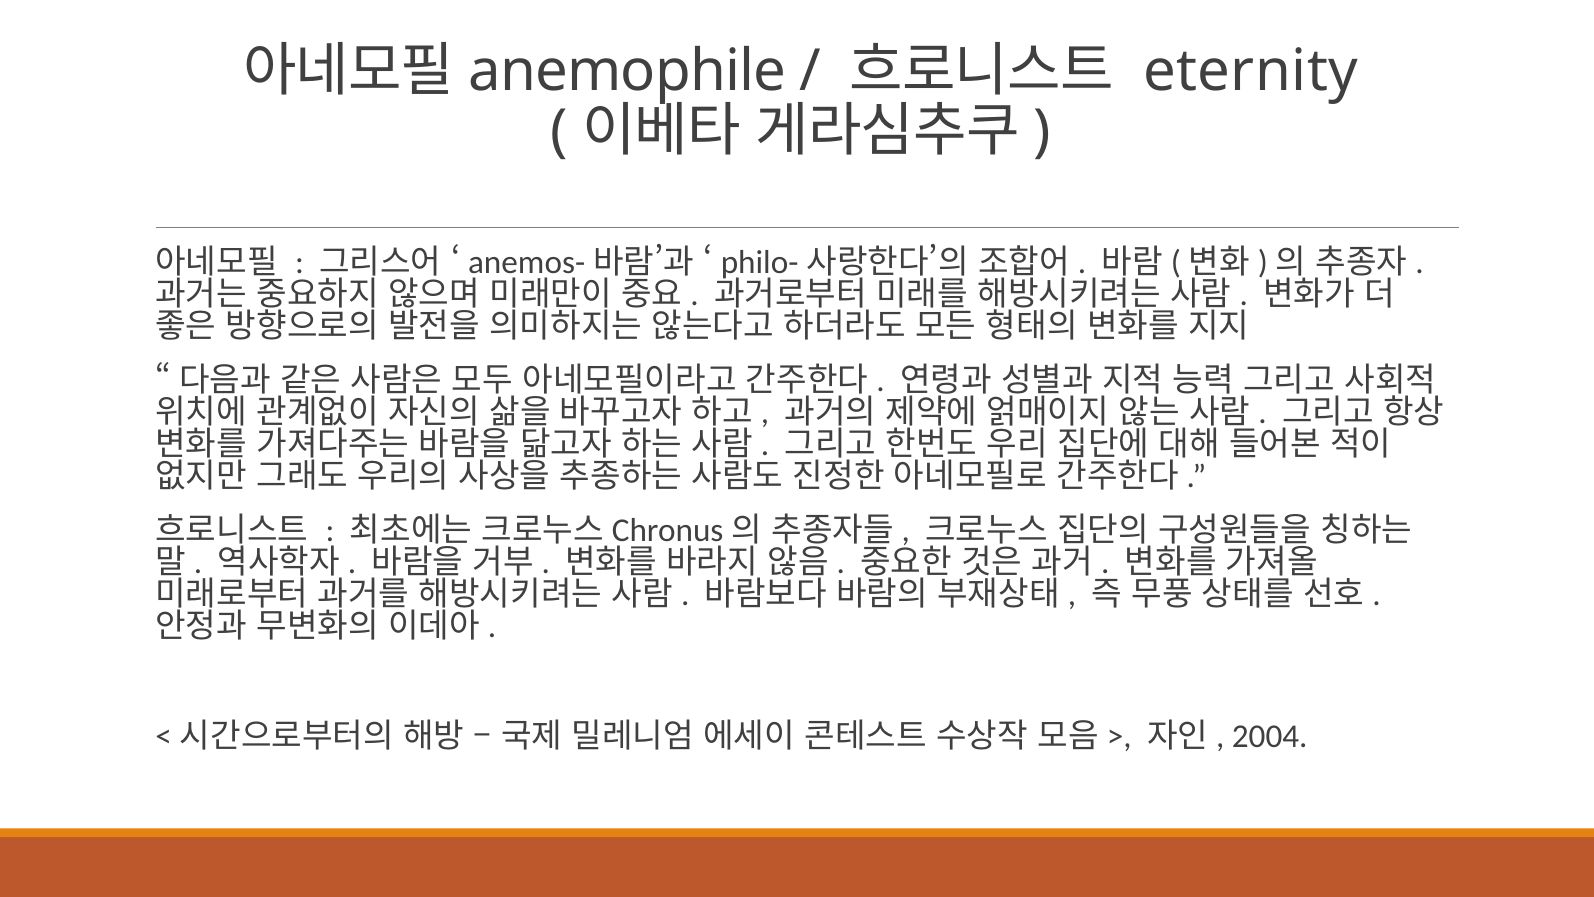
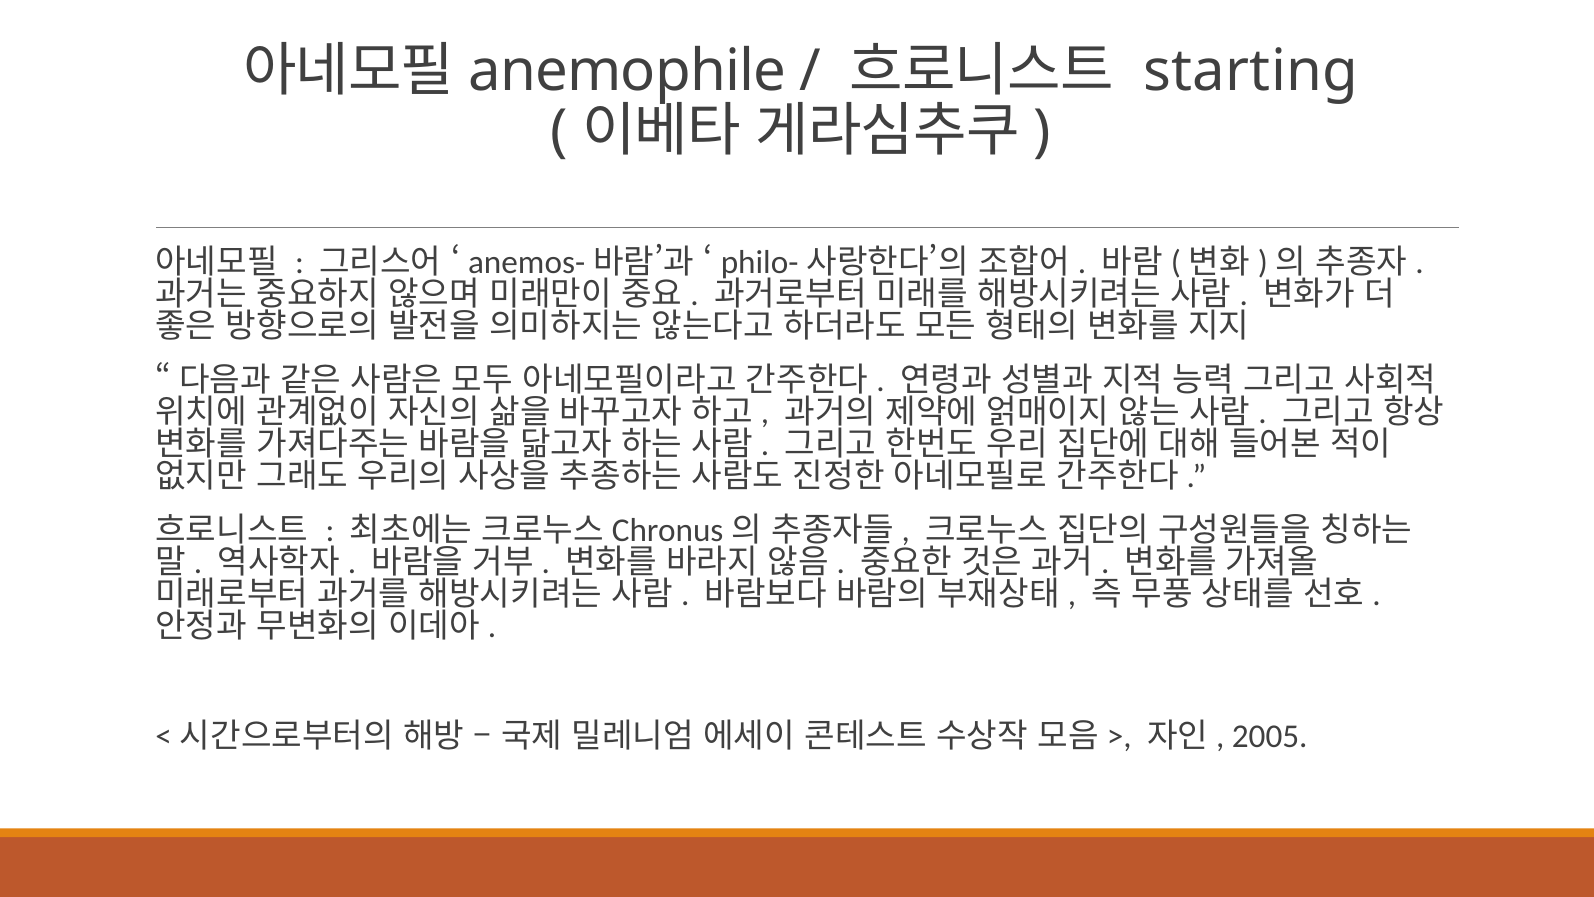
eternity: eternity -> starting (1251, 72)
2004: 2004 -> 2005 (1270, 737)
